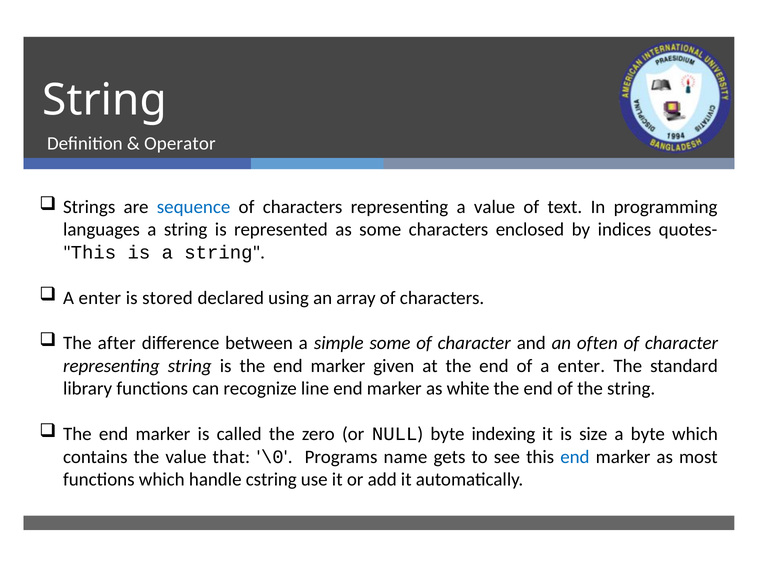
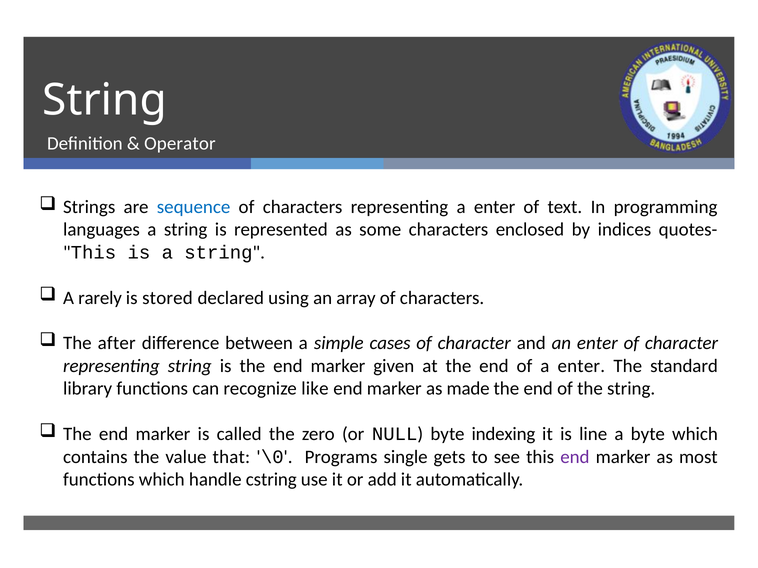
representing a value: value -> enter (495, 207)
enter: enter -> rarely (100, 298)
simple some: some -> cases (390, 344)
an often: often -> enter (597, 344)
line: line -> like (315, 389)
white: white -> made (468, 389)
size: size -> line (593, 434)
name: name -> single (406, 457)
end colour: blue -> purple (575, 457)
